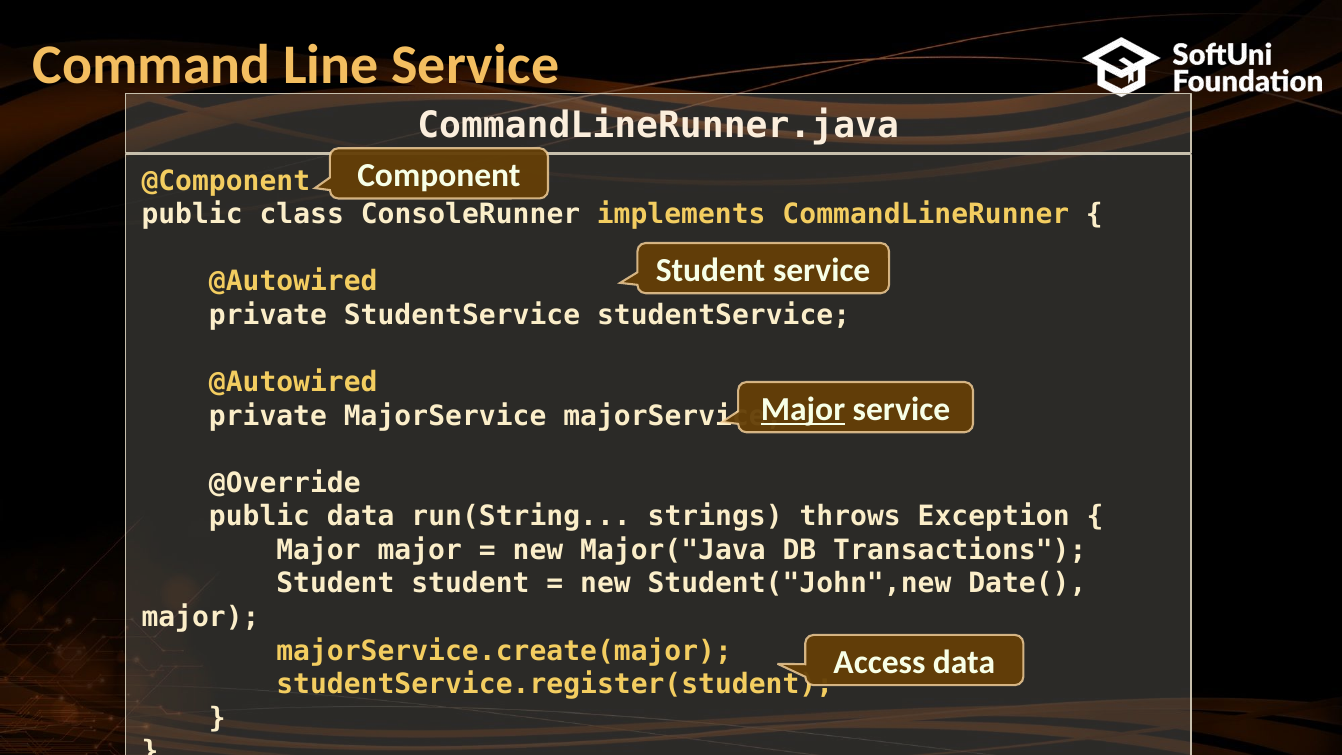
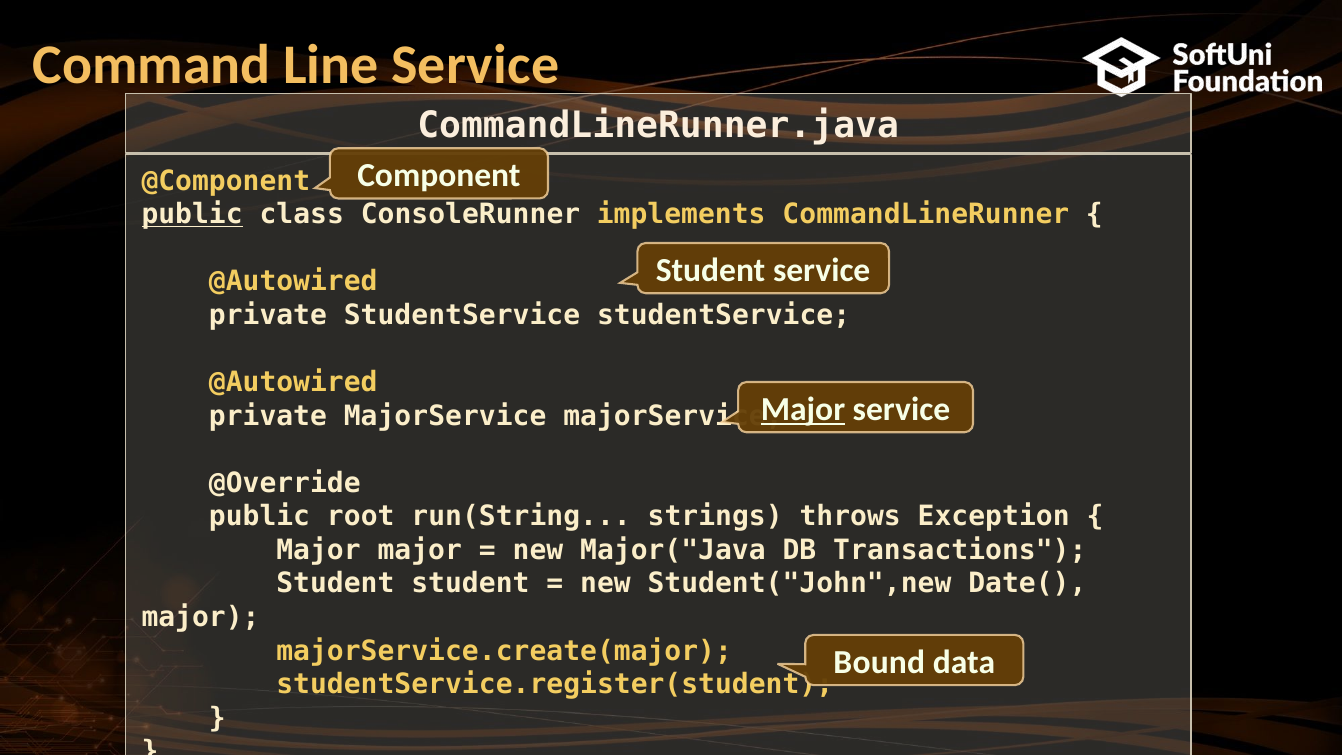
public underline: none -> present (192, 214)
public data: data -> root (361, 517)
Access: Access -> Bound (879, 662)
